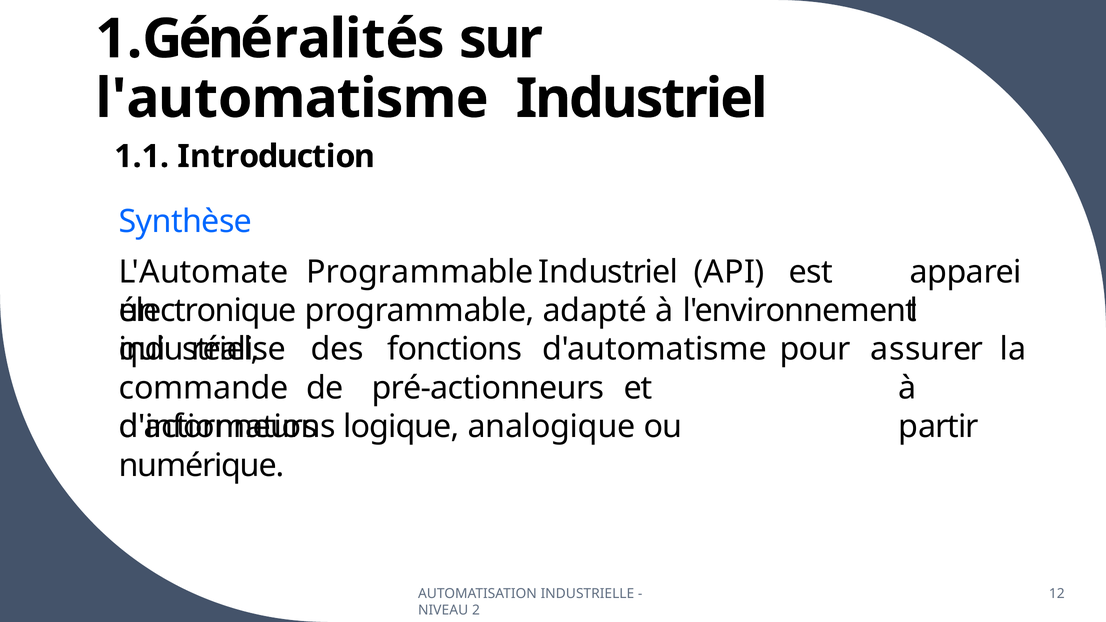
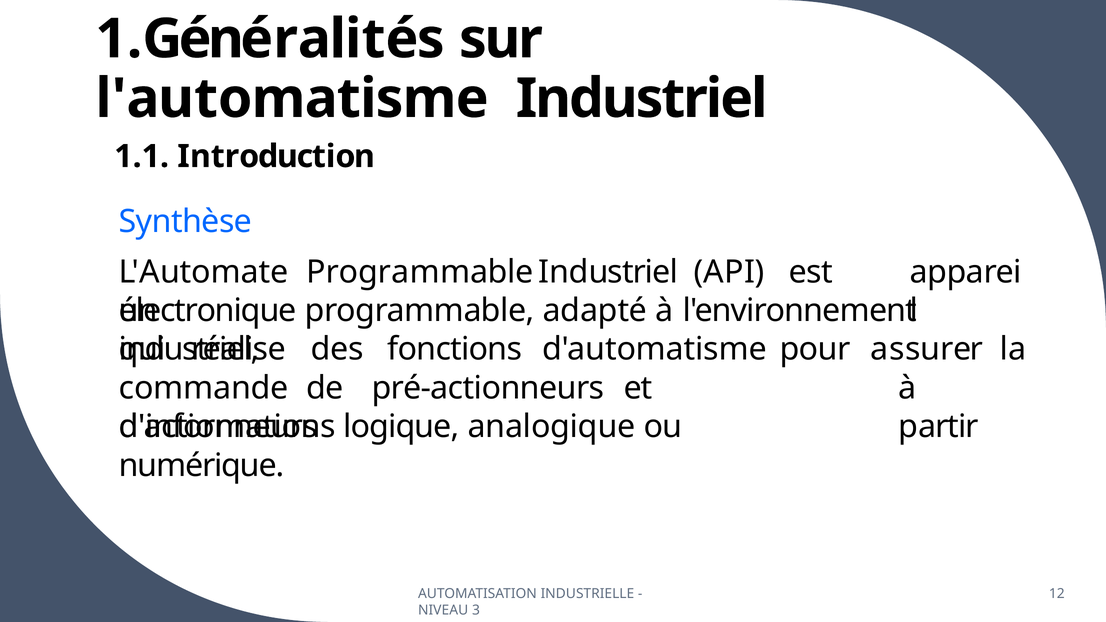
2: 2 -> 3 (476, 610)
